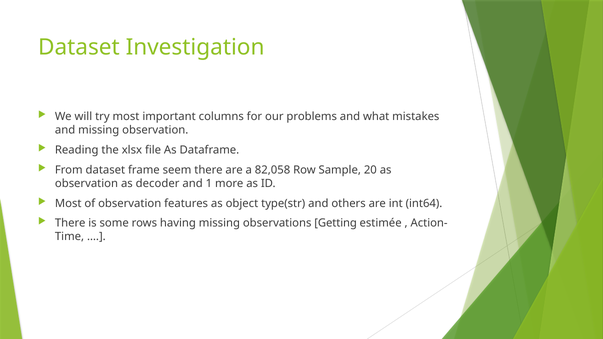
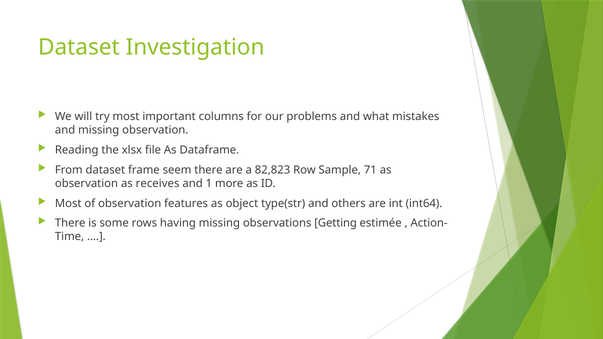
82,058: 82,058 -> 82,823 (273, 170)
20: 20 -> 71 (370, 170)
decoder: decoder -> receives (158, 184)
